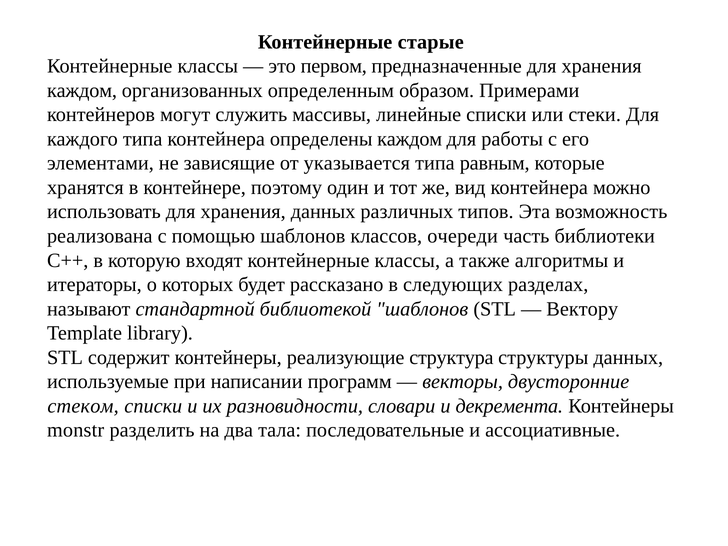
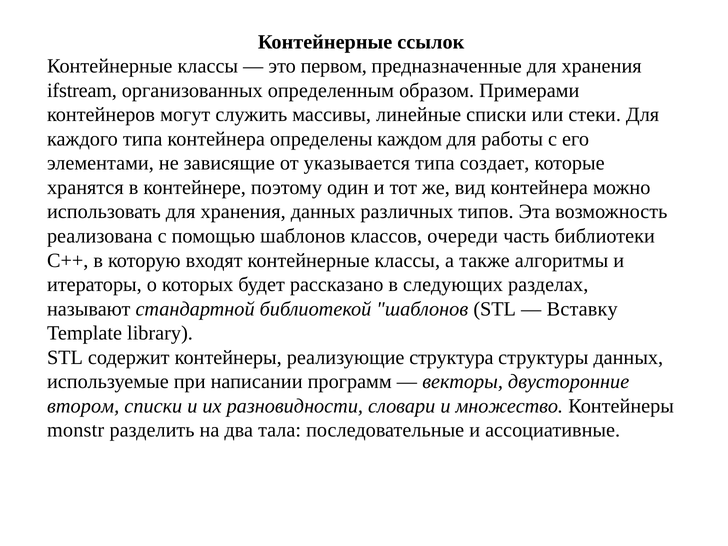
старые: старые -> ссылок (431, 42)
каждом: каждом -> ifstream (82, 90)
равным: равным -> создает (495, 163)
Вектору: Вектору -> Вставку (582, 309)
стеком: стеком -> втором (83, 406)
декремента: декремента -> множество (509, 406)
